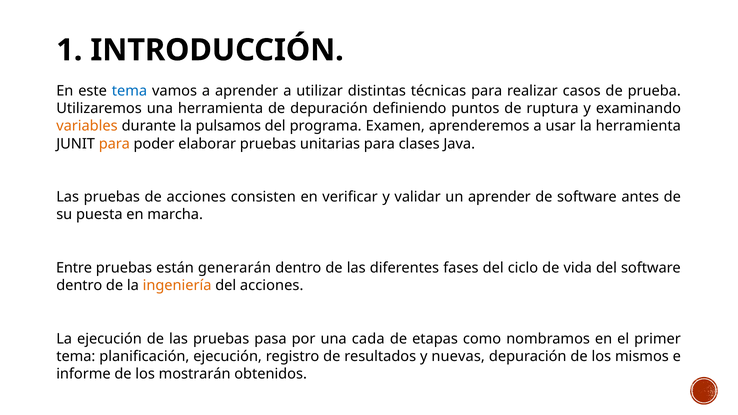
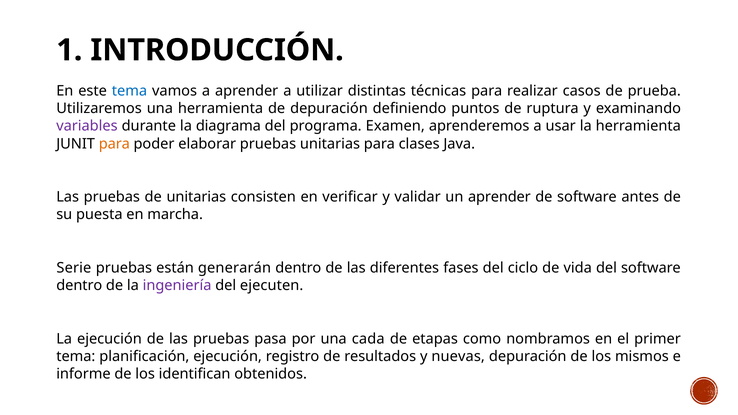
variables colour: orange -> purple (87, 126)
pulsamos: pulsamos -> diagrama (228, 126)
de acciones: acciones -> unitarias (196, 197)
Entre: Entre -> Serie (74, 268)
ingeniería colour: orange -> purple (177, 286)
del acciones: acciones -> ejecuten (272, 286)
mostrarán: mostrarán -> identifican (195, 374)
